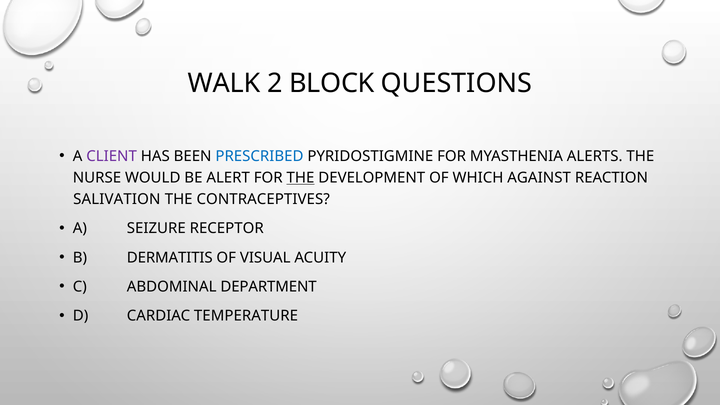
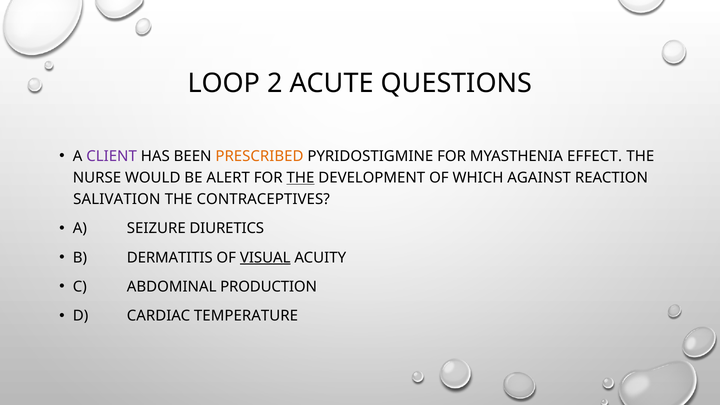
WALK: WALK -> LOOP (224, 83)
BLOCK: BLOCK -> ACUTE (332, 83)
PRESCRIBED colour: blue -> orange (259, 156)
ALERTS: ALERTS -> EFFECT (595, 156)
RECEPTOR: RECEPTOR -> DIURETICS (227, 229)
VISUAL underline: none -> present (265, 258)
DEPARTMENT: DEPARTMENT -> PRODUCTION (269, 287)
